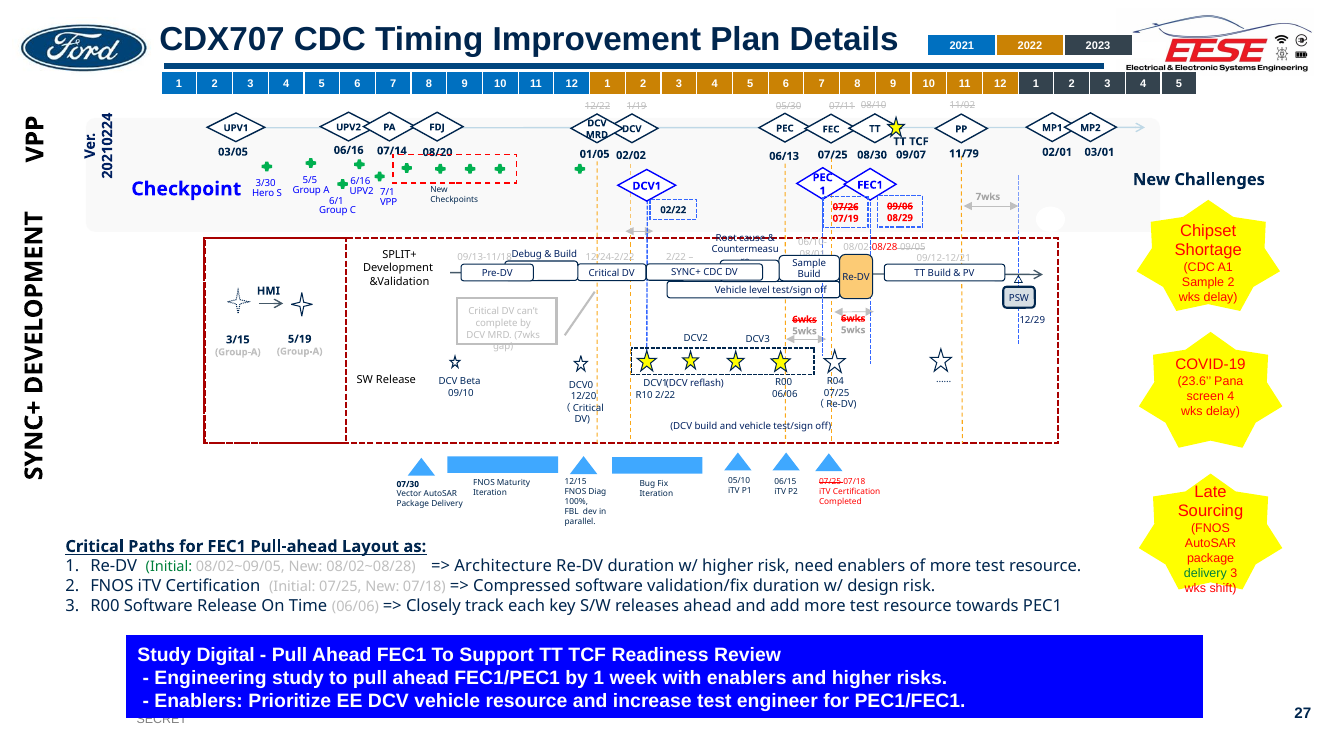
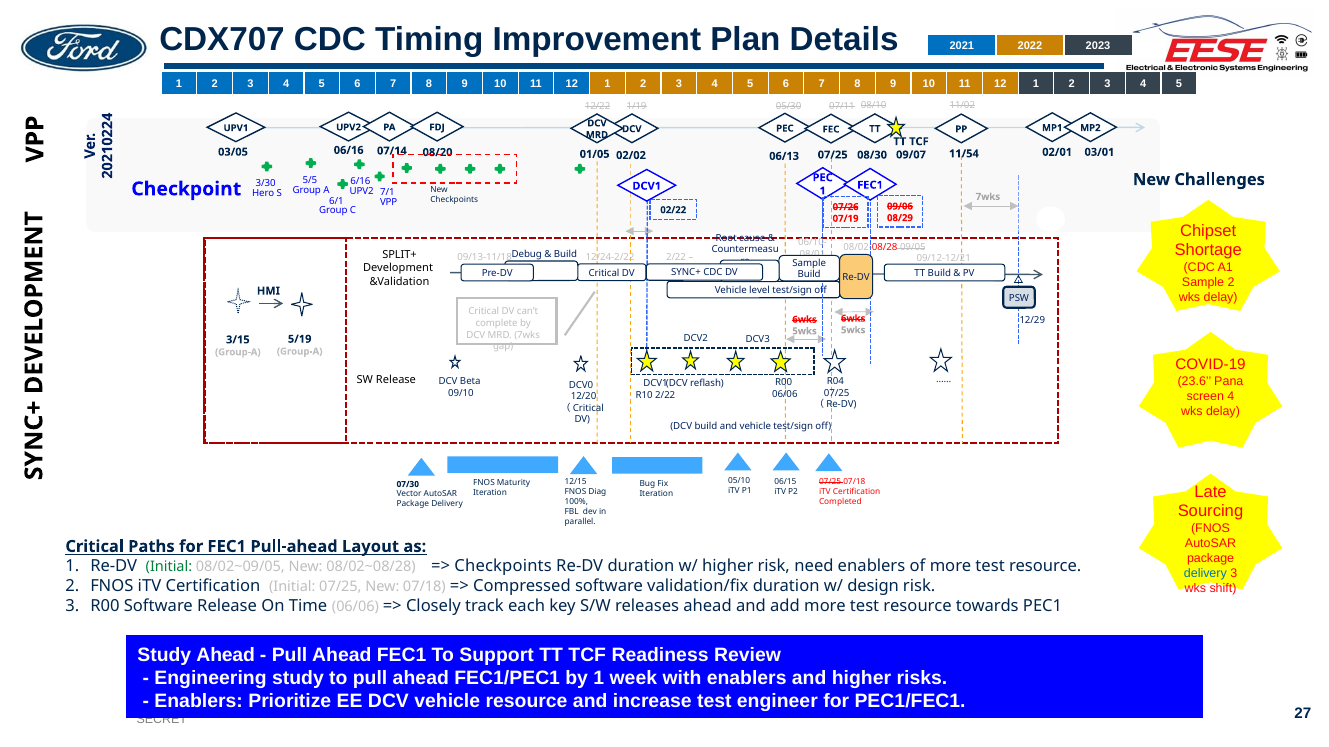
11/79: 11/79 -> 11/54 (964, 154)
Architecture: Architecture -> Checkpoints (503, 567)
delivery colour: green -> blue (1205, 574)
Study Digital: Digital -> Ahead (226, 655)
